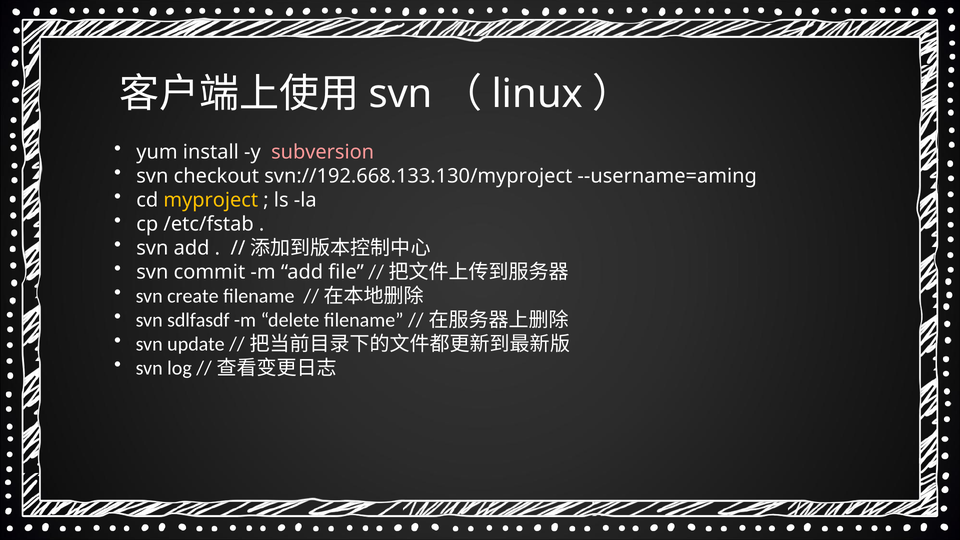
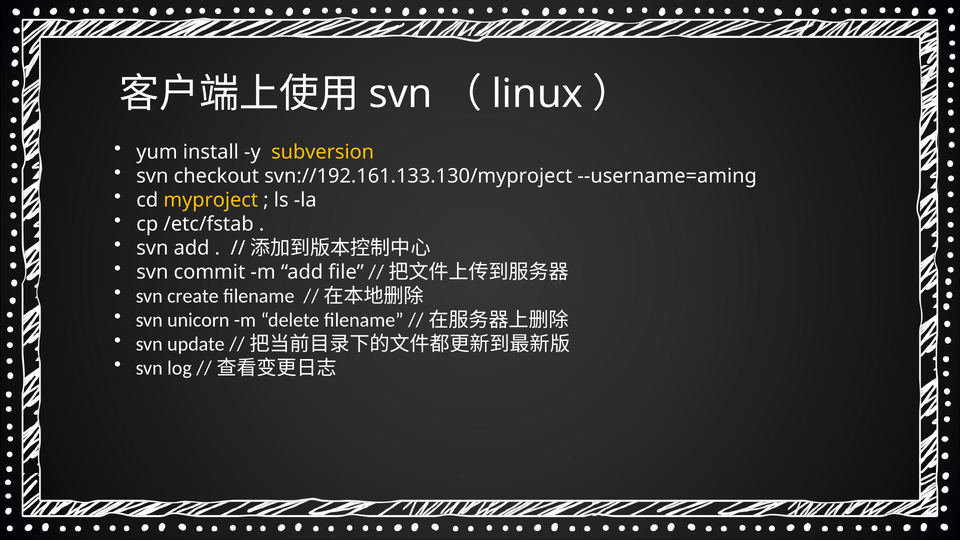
subversion colour: pink -> yellow (323, 152)
svn://192.668.133.130/myproject: svn://192.668.133.130/myproject -> svn://192.161.133.130/myproject (418, 176)
sdlfasdf: sdlfasdf -> unicorn (198, 320)
